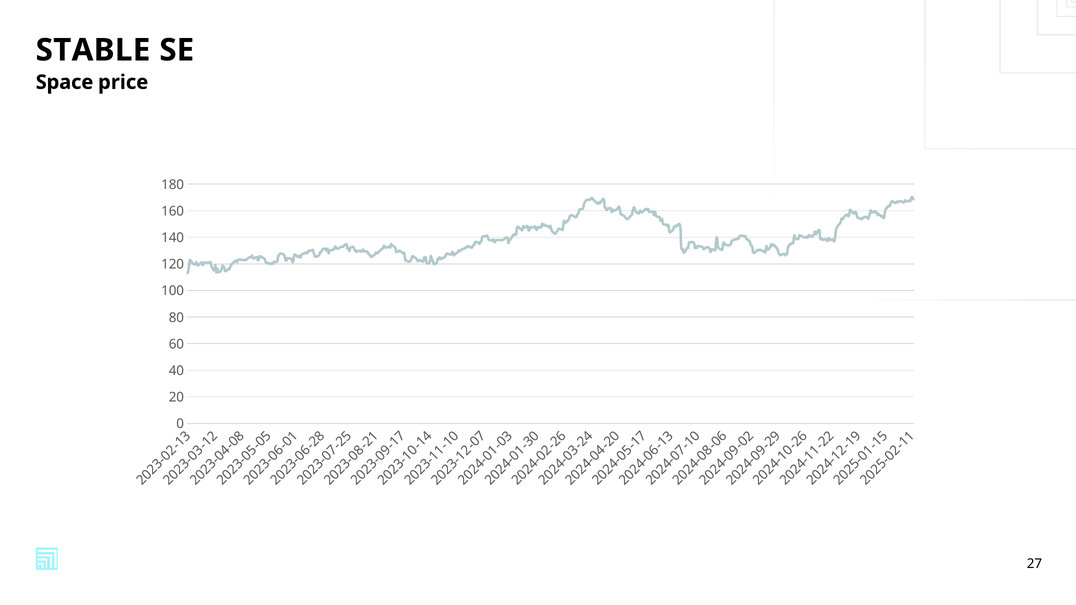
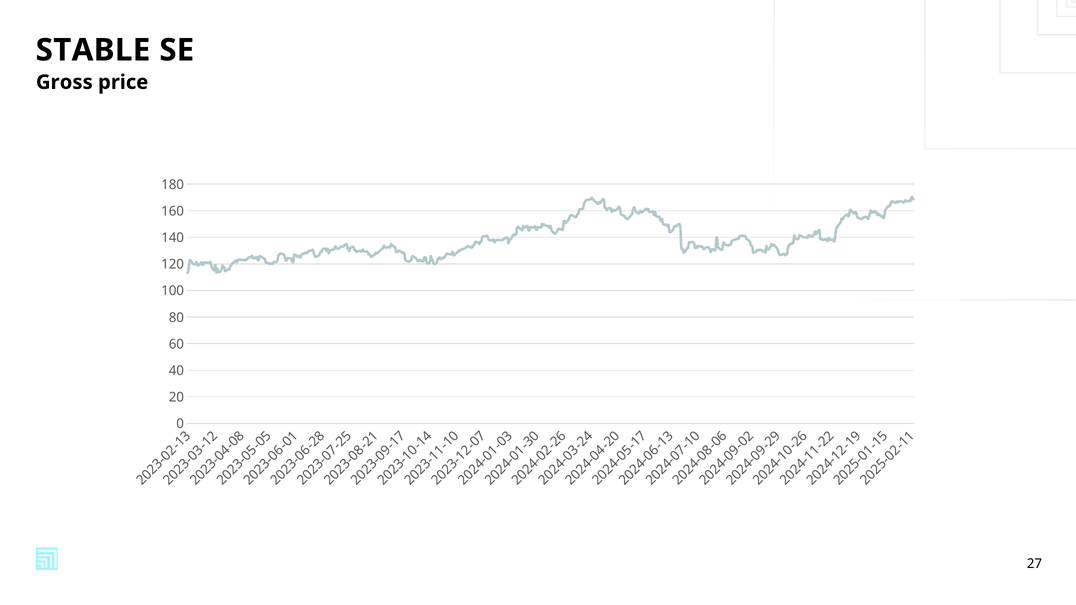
Space: Space -> Gross (64, 82)
